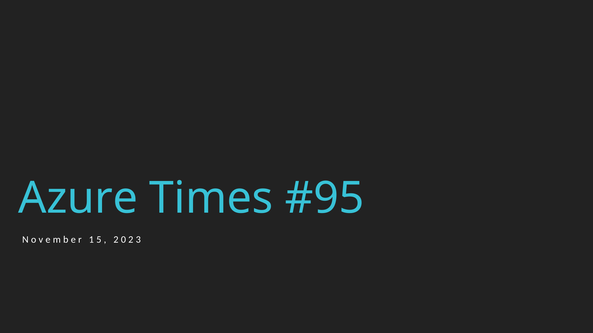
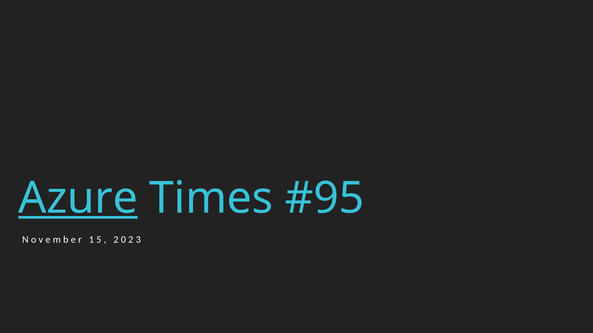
Azure underline: none -> present (78, 199)
